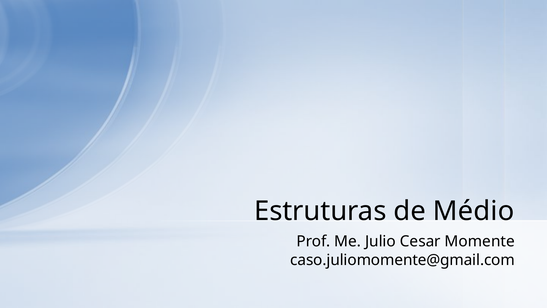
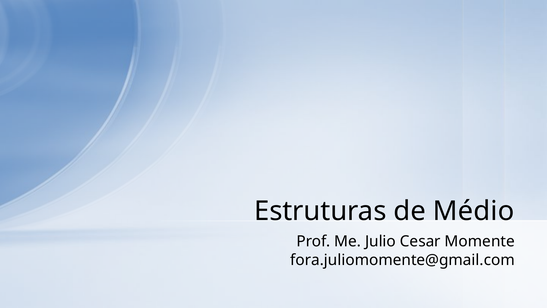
caso.juliomomente@gmail.com: caso.juliomomente@gmail.com -> fora.juliomomente@gmail.com (403, 260)
